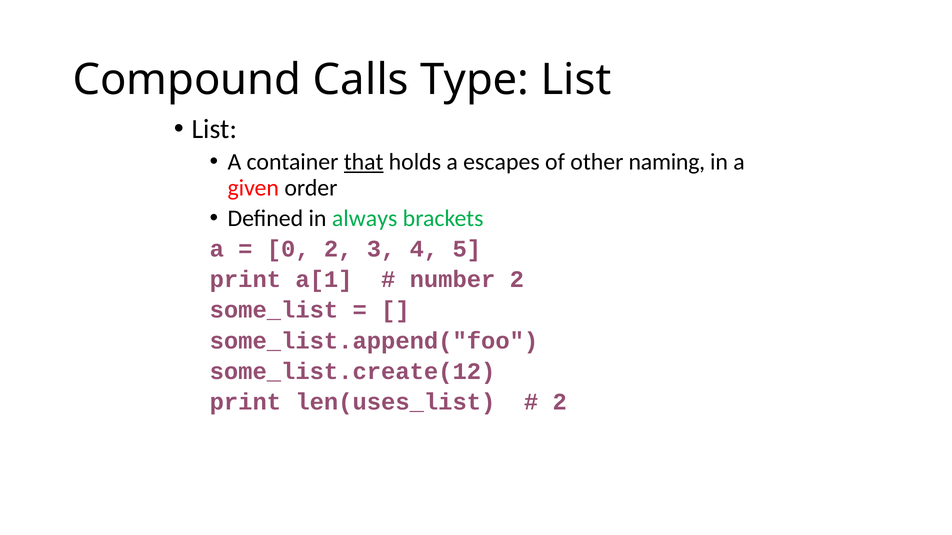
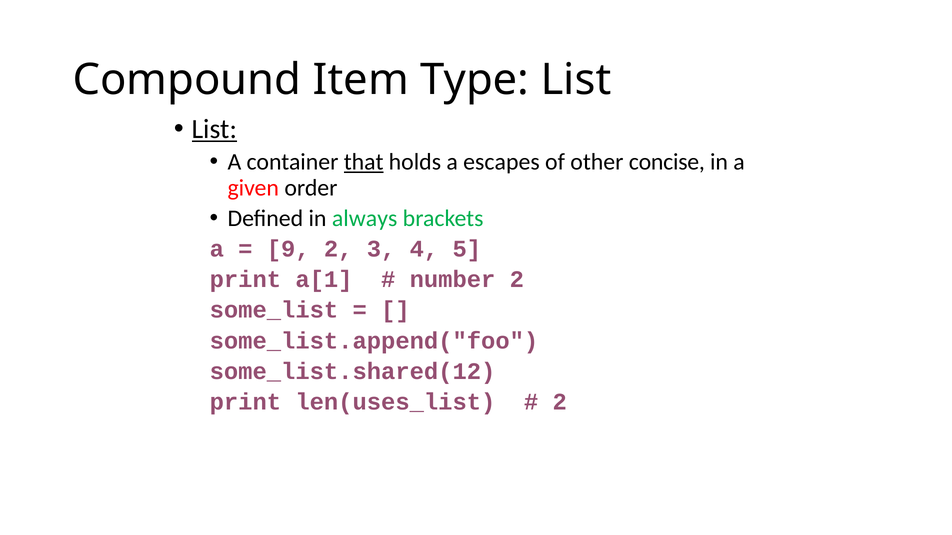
Calls: Calls -> Item (361, 80)
List underline: none -> present (214, 129)
naming: naming -> concise (667, 162)
0: 0 -> 9 (288, 249)
some_list.create(12: some_list.create(12 -> some_list.shared(12 (353, 372)
